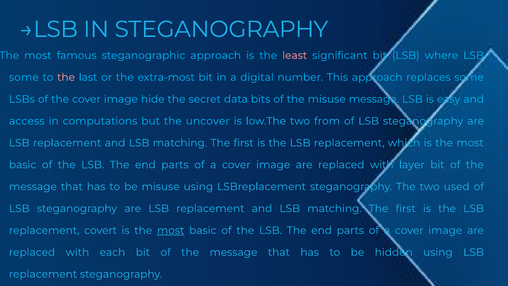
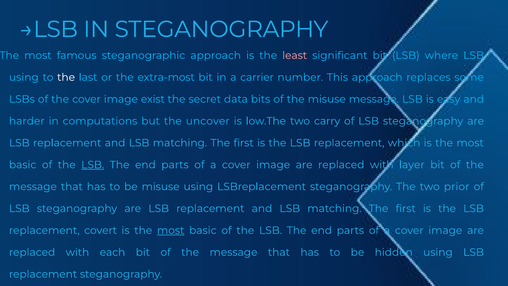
some: some -> using (24, 77)
the colour: pink -> white (66, 77)
digital: digital -> carrier (257, 77)
hide: hide -> exist (153, 99)
access: access -> harder (27, 121)
from: from -> carry (327, 121)
LSB underline: none -> present (93, 165)
used: used -> prior (457, 186)
